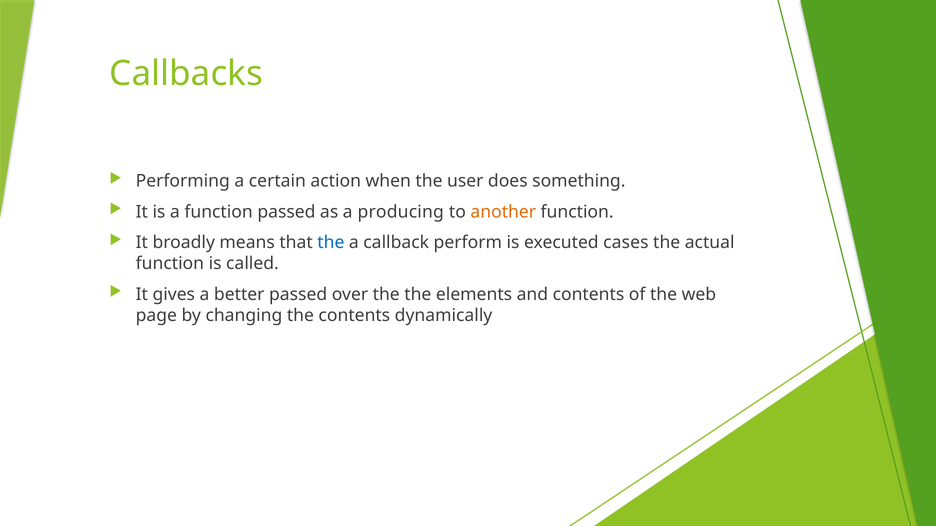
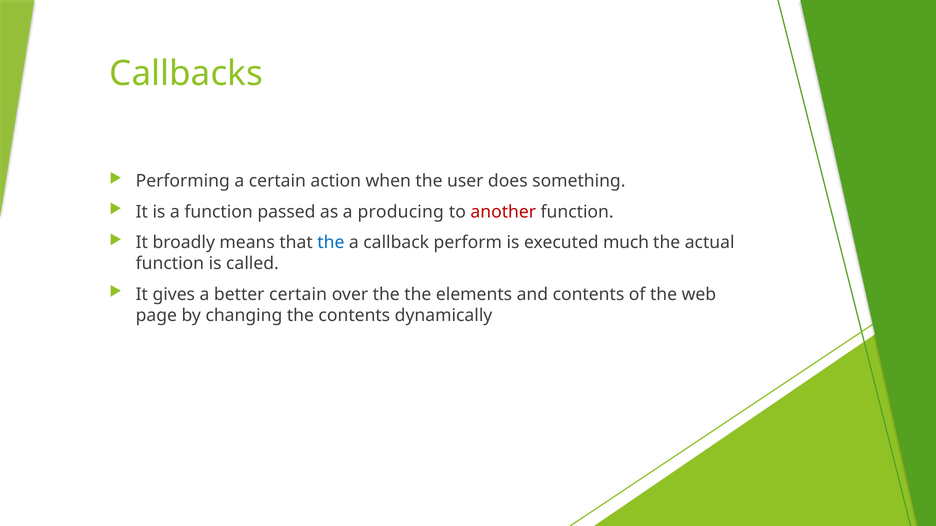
another colour: orange -> red (503, 212)
cases: cases -> much (626, 243)
better passed: passed -> certain (298, 295)
